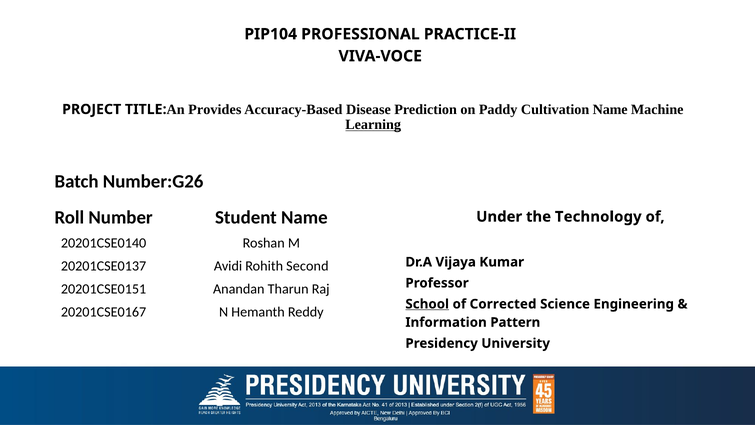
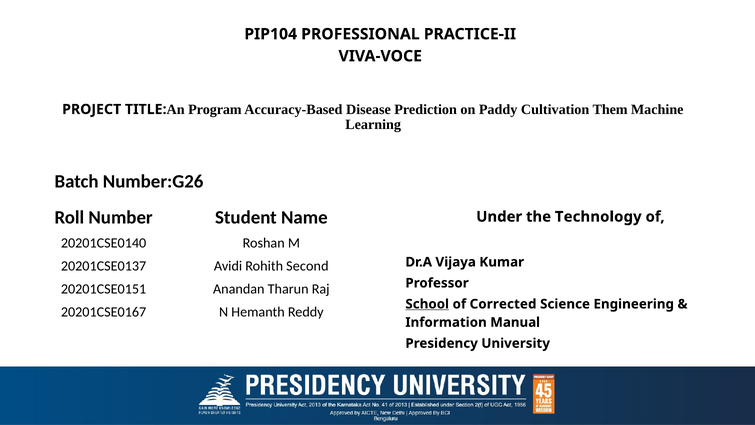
Provides: Provides -> Program (215, 109)
Cultivation Name: Name -> Them (610, 109)
Learning underline: present -> none (373, 125)
Pattern: Pattern -> Manual (515, 322)
